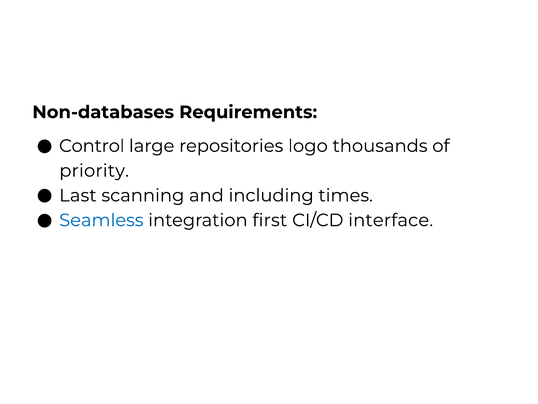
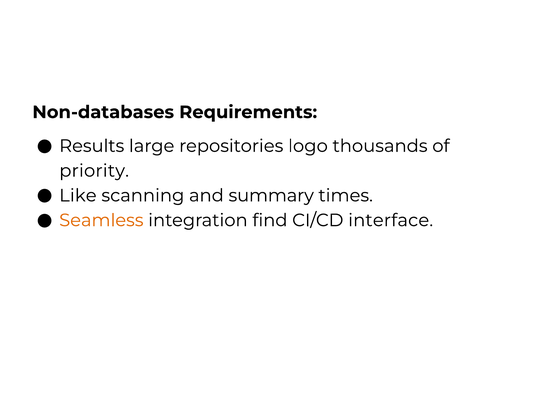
Control: Control -> Results (92, 146)
Last: Last -> Like (78, 195)
including: including -> summary (271, 195)
Seamless colour: blue -> orange (101, 220)
first: first -> find (270, 220)
